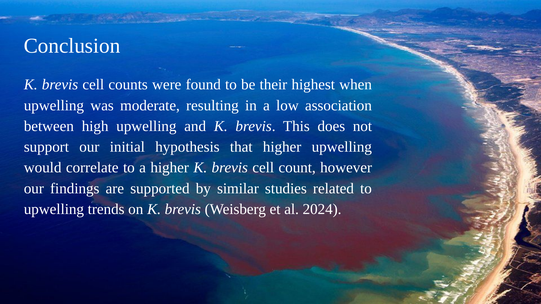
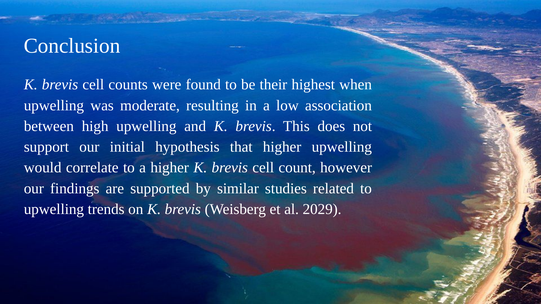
2024: 2024 -> 2029 (322, 209)
